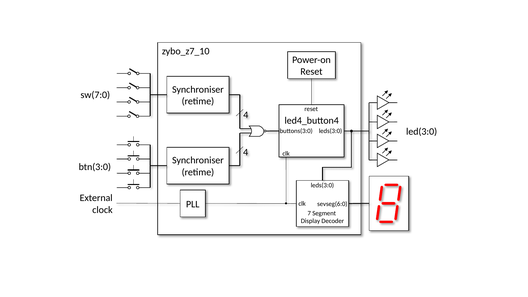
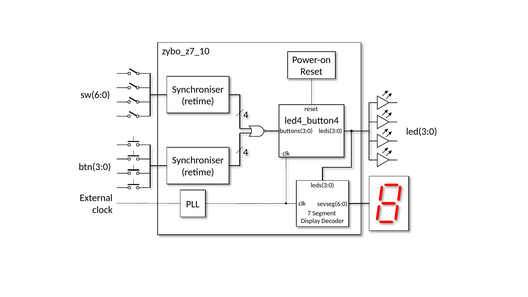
sw(7:0: sw(7:0 -> sw(6:0 (95, 95)
